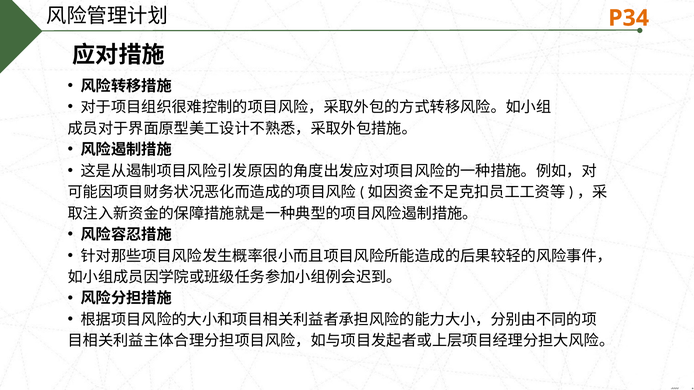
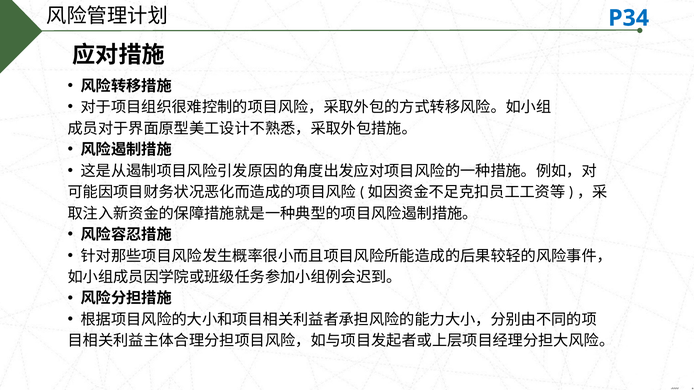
P34 colour: orange -> blue (629, 18)
